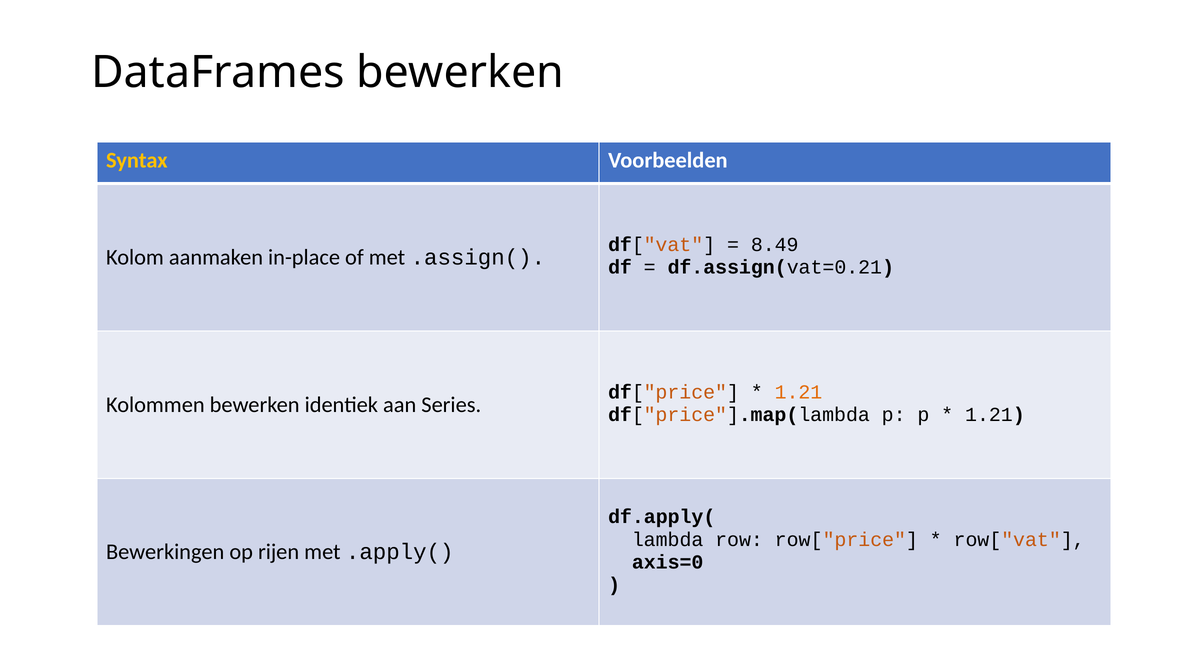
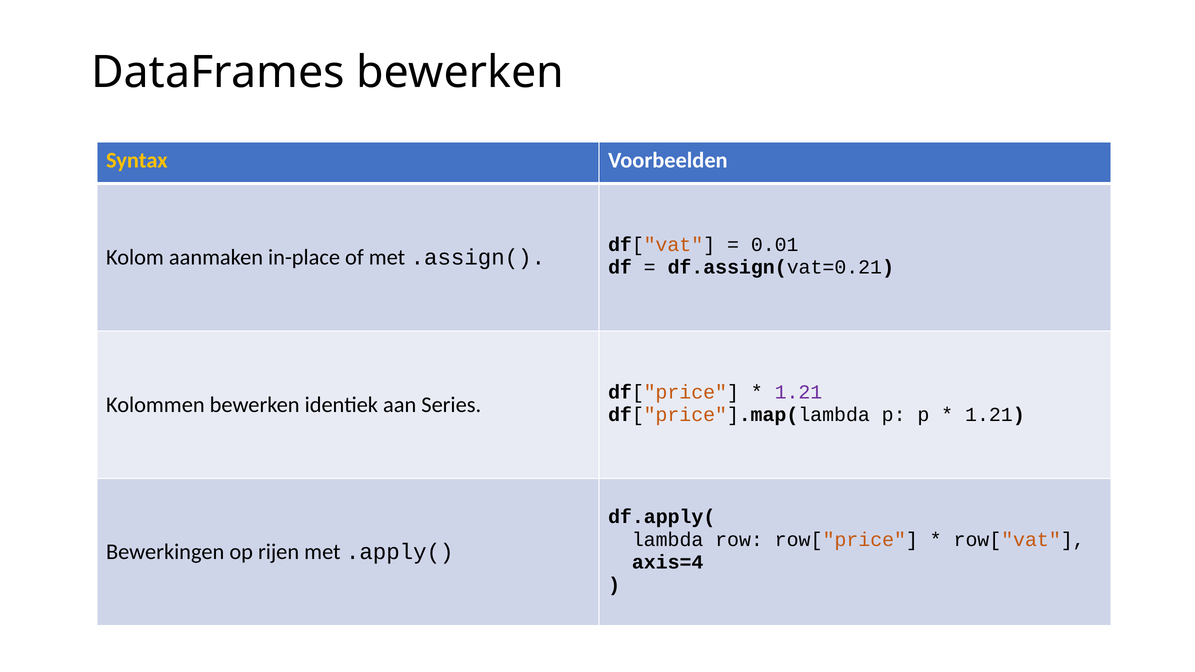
8.49: 8.49 -> 0.01 (775, 245)
1.21 colour: orange -> purple (798, 392)
axis=0: axis=0 -> axis=4 (668, 562)
